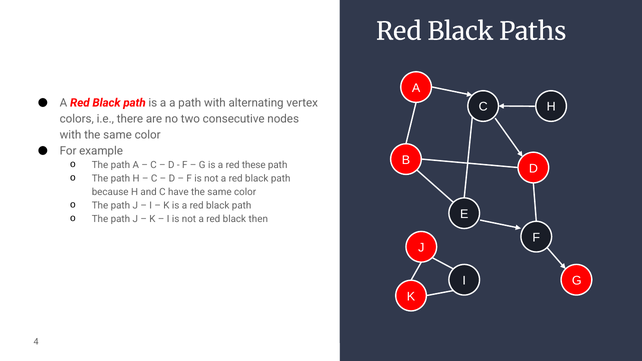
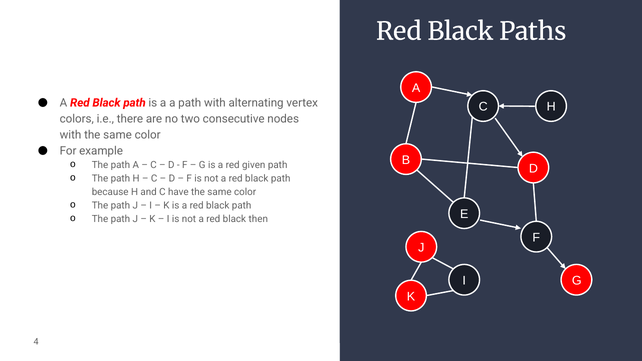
these: these -> given (254, 165)
